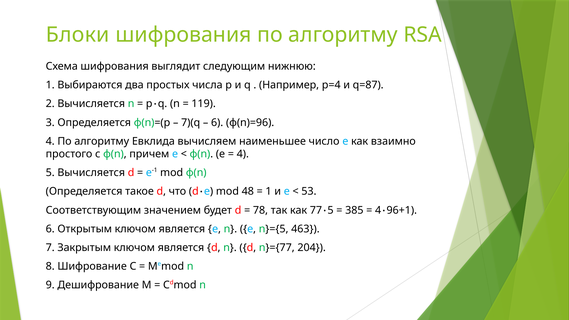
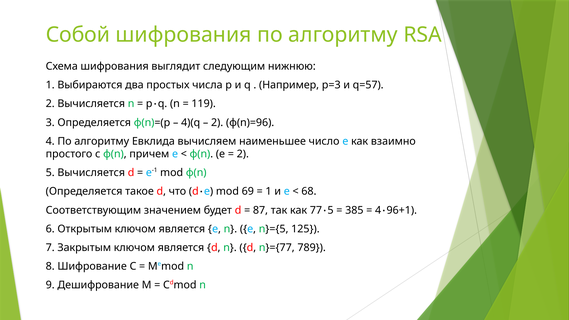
Блоки: Блоки -> Собой (78, 35)
p=4: p=4 -> p=3 (331, 85)
q=87: q=87 -> q=57 (368, 85)
7)(q: 7)(q -> 4)(q (191, 123)
6: 6 -> 2 (217, 123)
4: 4 -> 2 (243, 154)
48: 48 -> 69 (248, 192)
53: 53 -> 68 (309, 192)
78: 78 -> 87 (260, 210)
463: 463 -> 125 (305, 229)
204: 204 -> 789 (312, 248)
